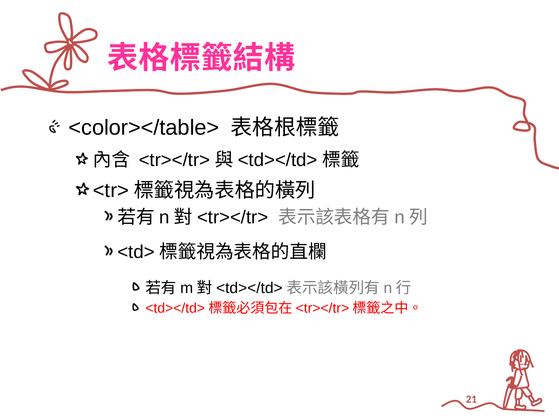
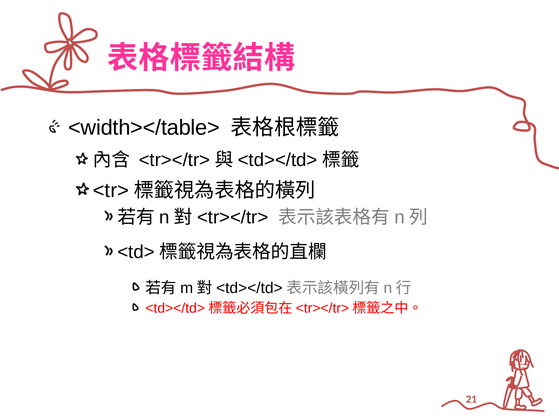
<color></table>: <color></table> -> <width></table> (144, 128)
